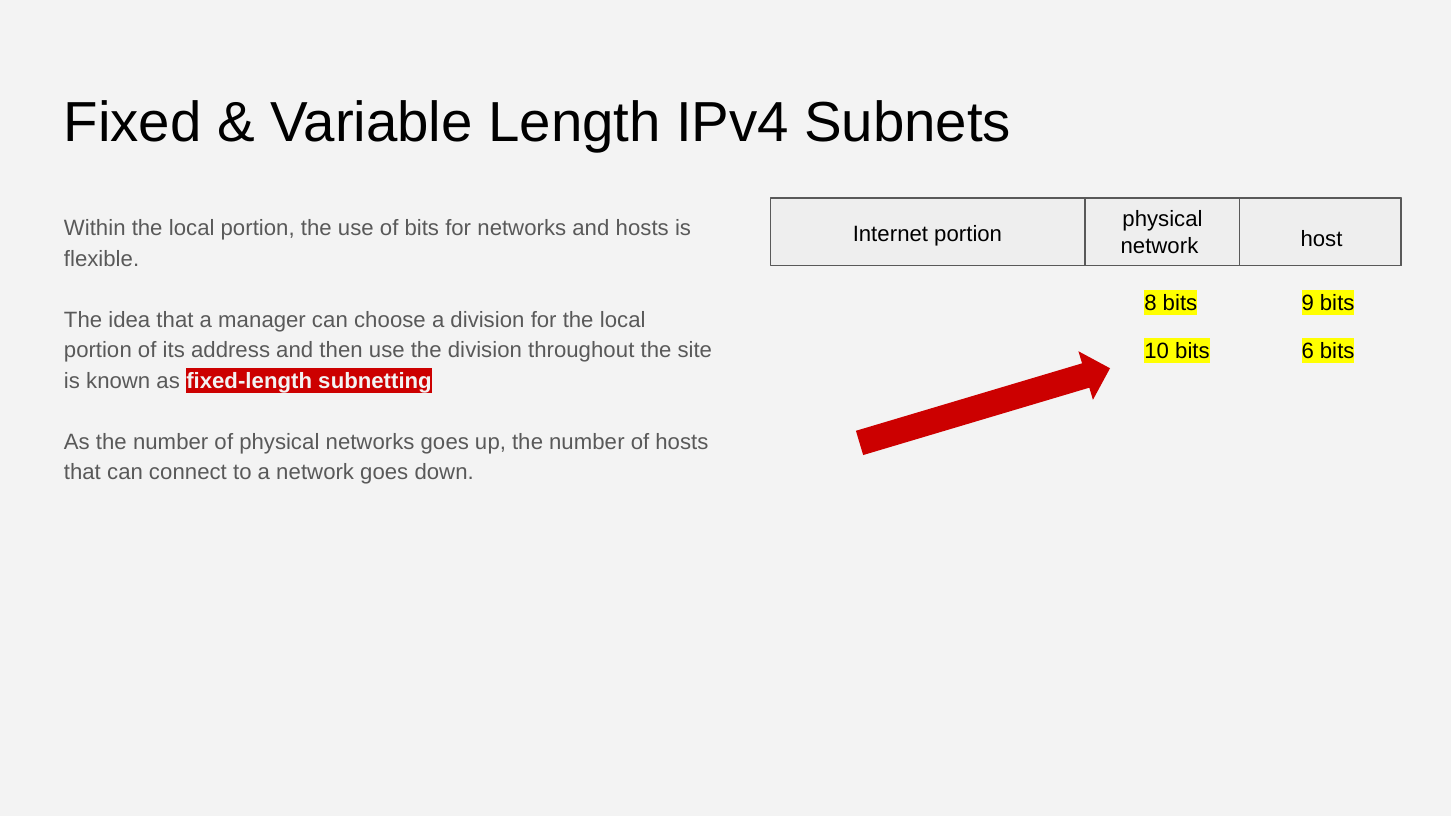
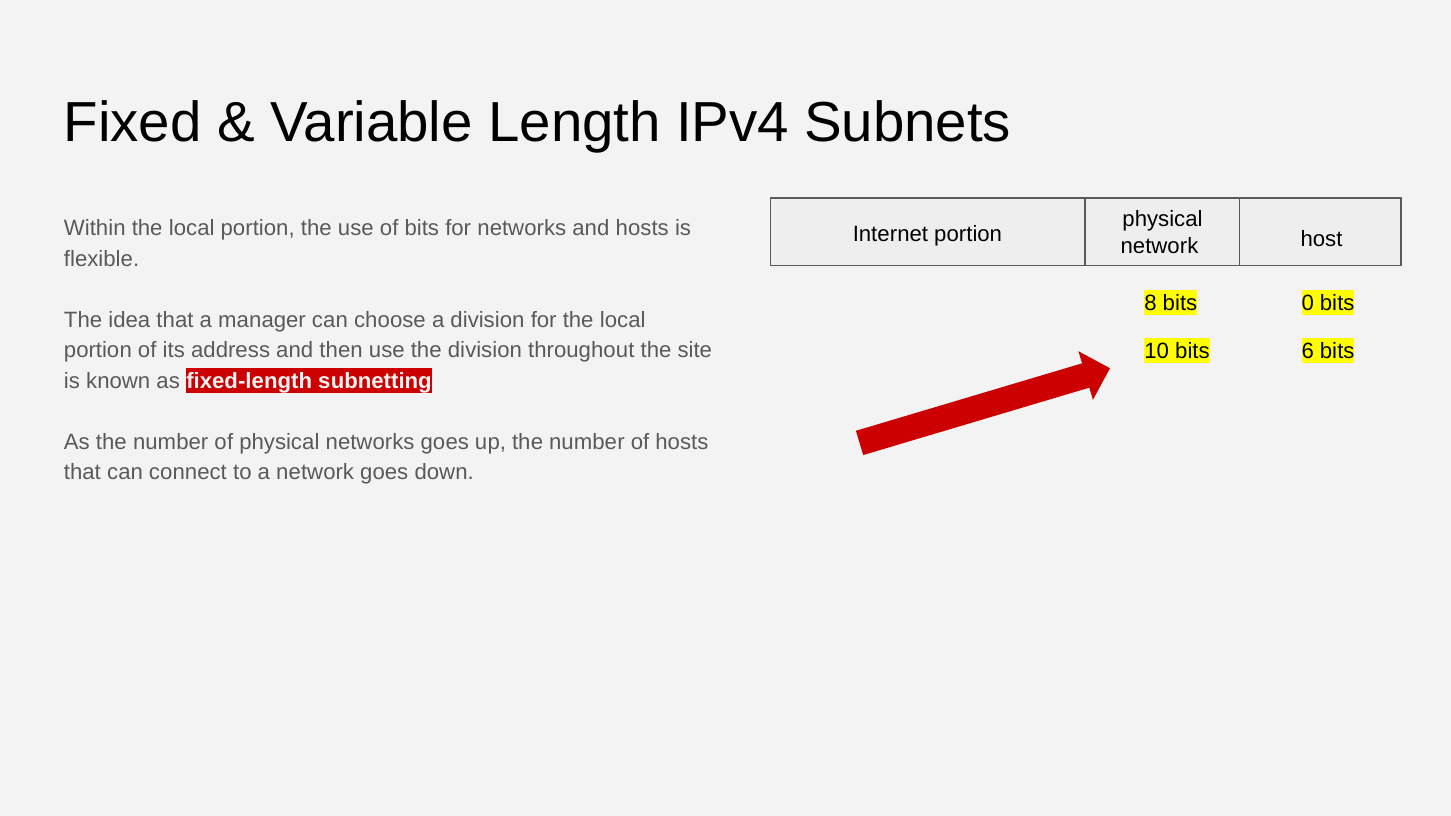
9: 9 -> 0 (1308, 303)
